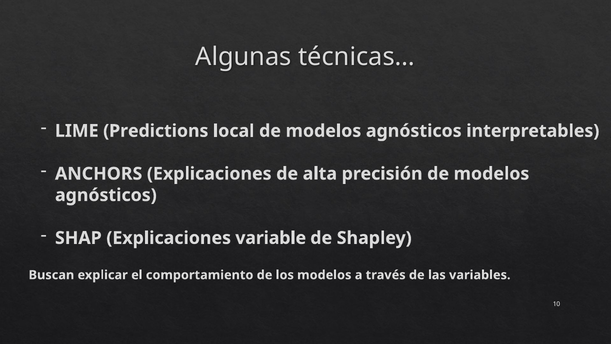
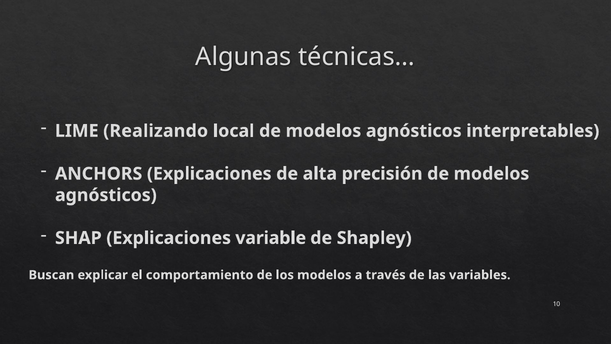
Predictions: Predictions -> Realizando (156, 131)
